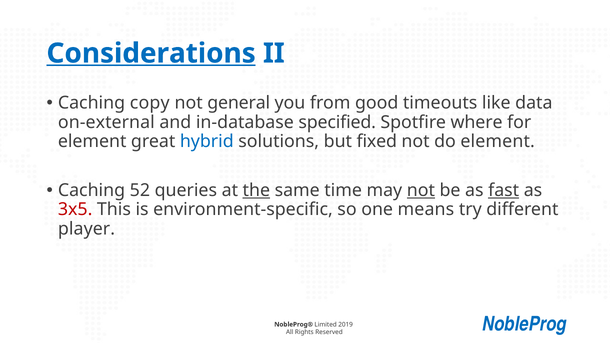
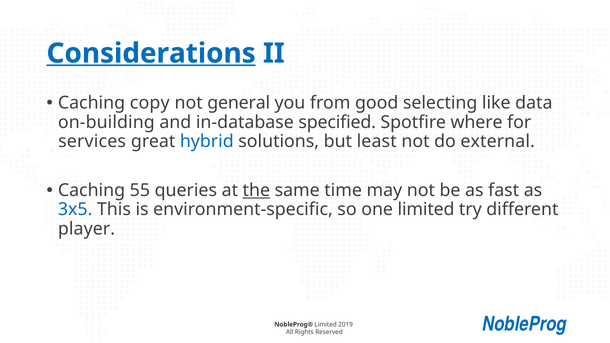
timeouts: timeouts -> selecting (440, 103)
on-external: on-external -> on-building (106, 122)
element: element -> services (92, 141)
fixed: fixed -> least (377, 141)
do element: element -> external (498, 141)
52: 52 -> 55 (140, 190)
not underline: present -> none (421, 190)
fast underline: present -> none (504, 190)
3x5 colour: red -> blue (75, 210)
one means: means -> limited (426, 210)
